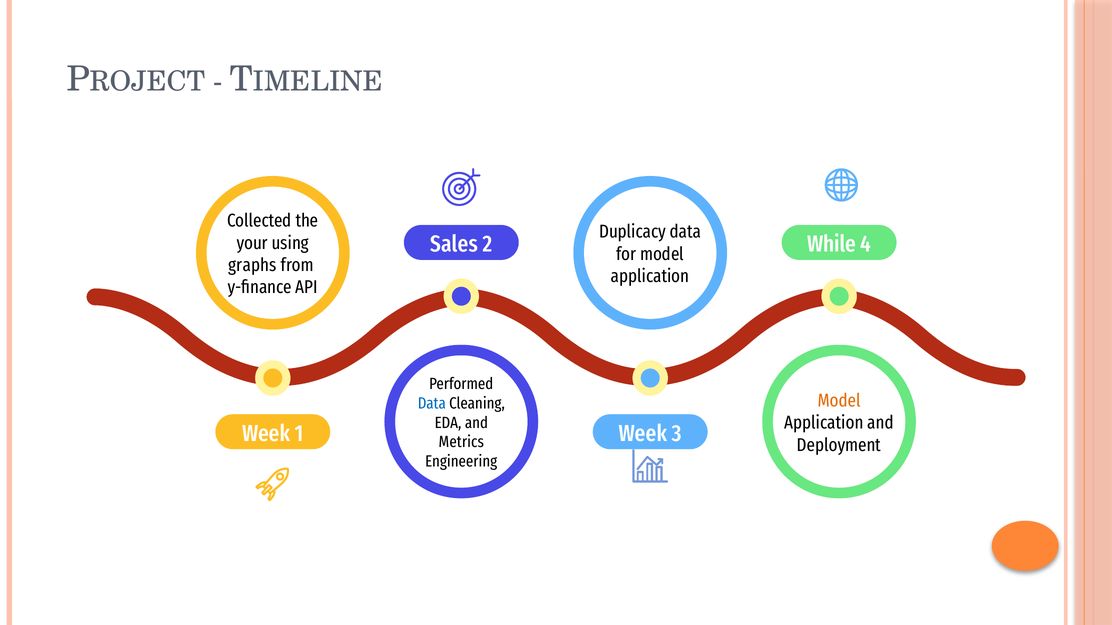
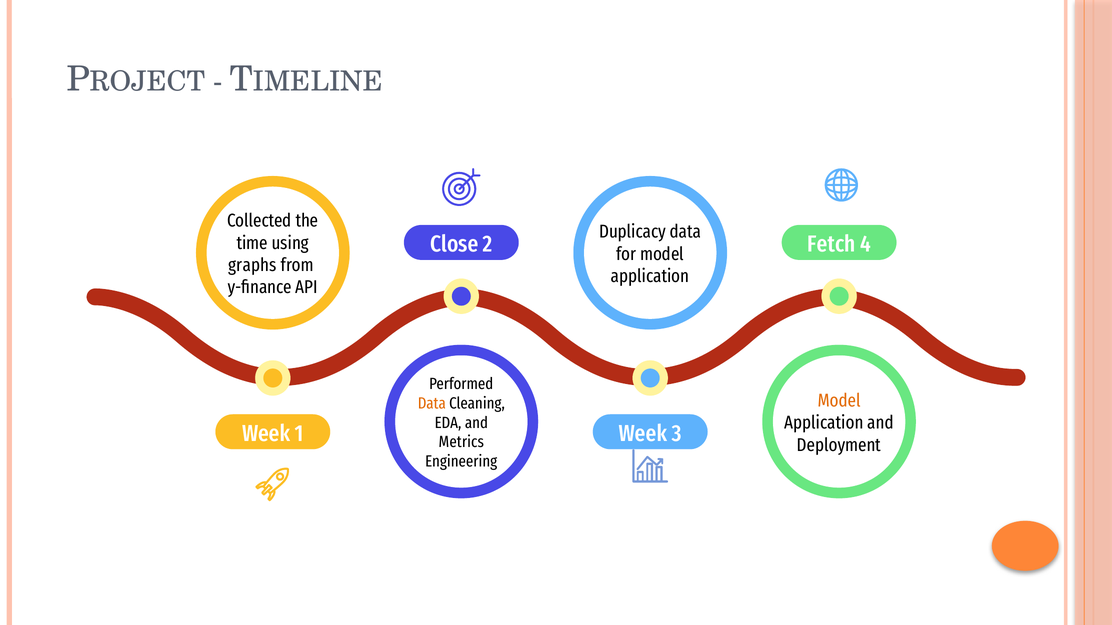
Sales: Sales -> Close (454, 244)
While: While -> Fetch (831, 244)
your: your -> time (252, 243)
Data colour: blue -> orange (432, 404)
